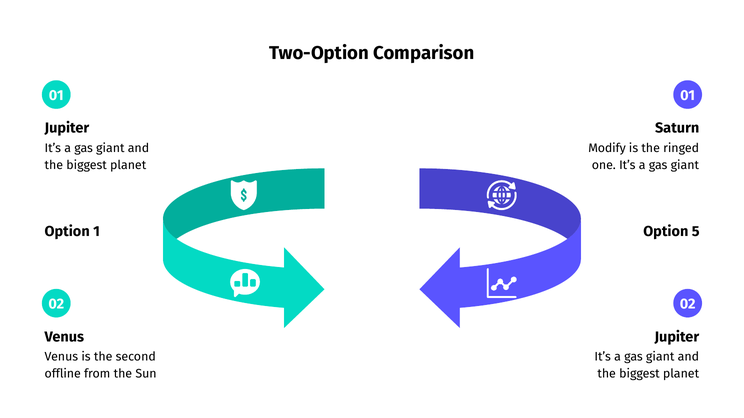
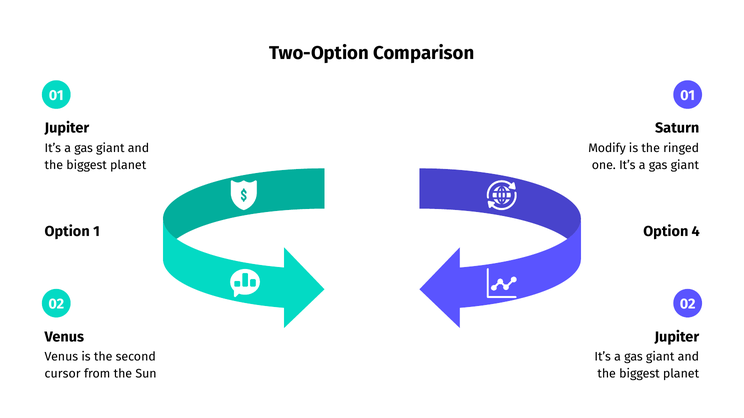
5: 5 -> 4 (696, 232)
offline: offline -> cursor (63, 374)
